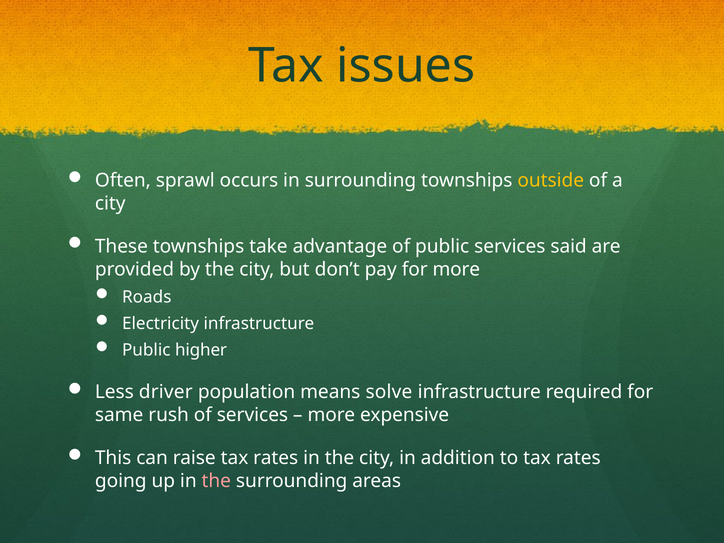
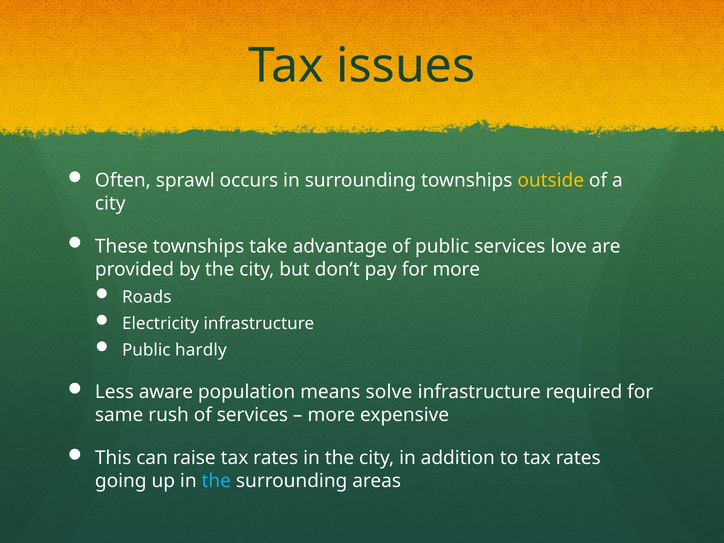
said: said -> love (569, 246)
higher: higher -> hardly (201, 350)
driver: driver -> aware (166, 392)
the colour: pink -> light blue (216, 481)
